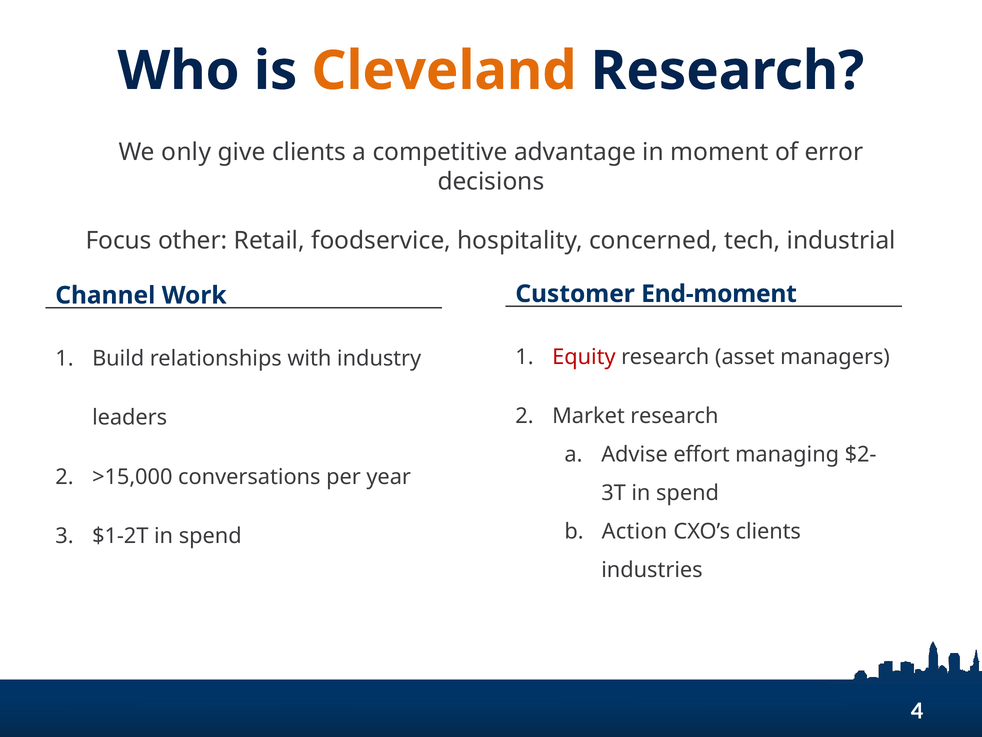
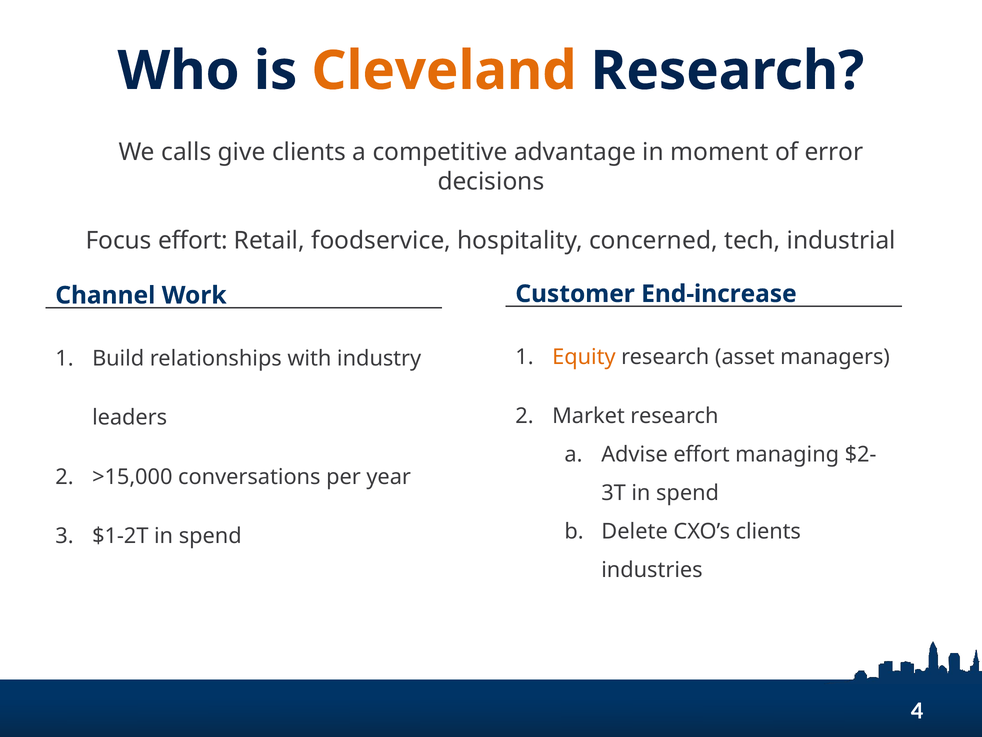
only: only -> calls (186, 152)
Focus other: other -> effort (193, 241)
End-moment: End-moment -> End-increase (719, 294)
Equity colour: red -> orange (584, 357)
Action: Action -> Delete (635, 531)
